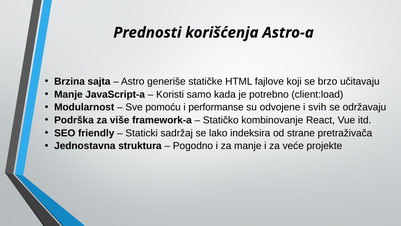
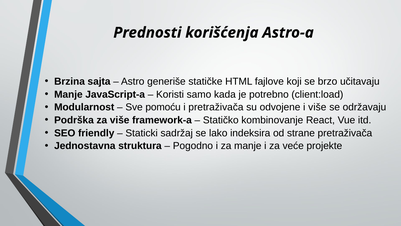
i performanse: performanse -> pretraživača (216, 107)
i svih: svih -> više (317, 107)
